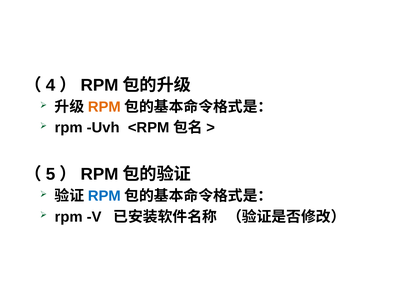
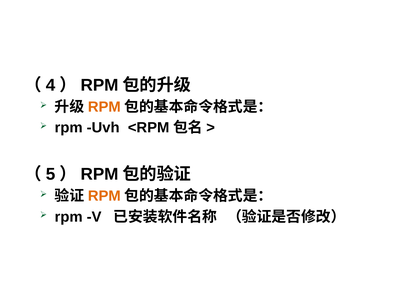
RPM colour: blue -> orange (104, 196)
